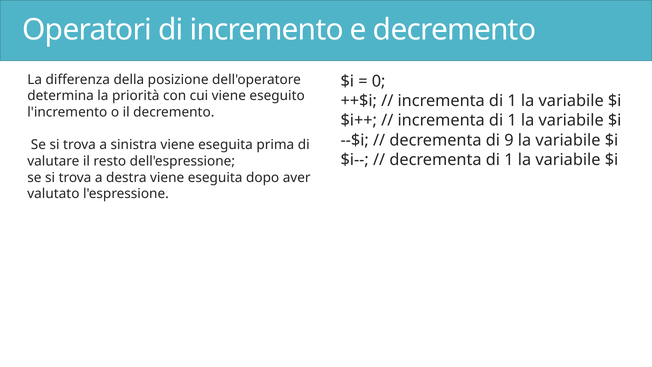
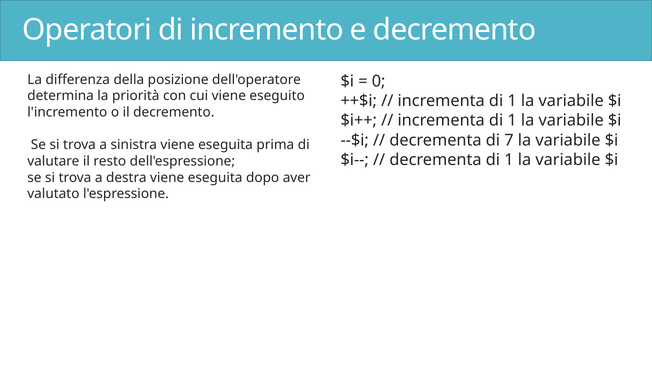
9: 9 -> 7 (509, 140)
